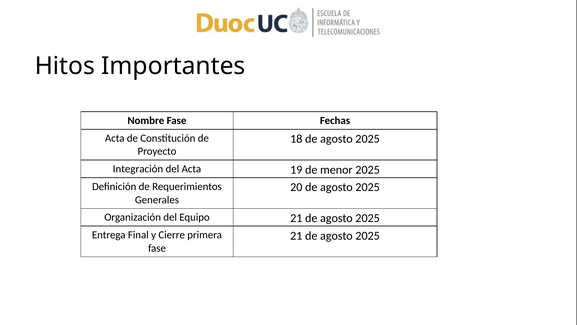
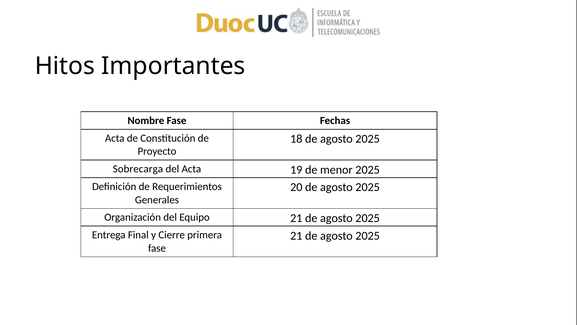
Integración: Integración -> Sobrecarga (138, 169)
